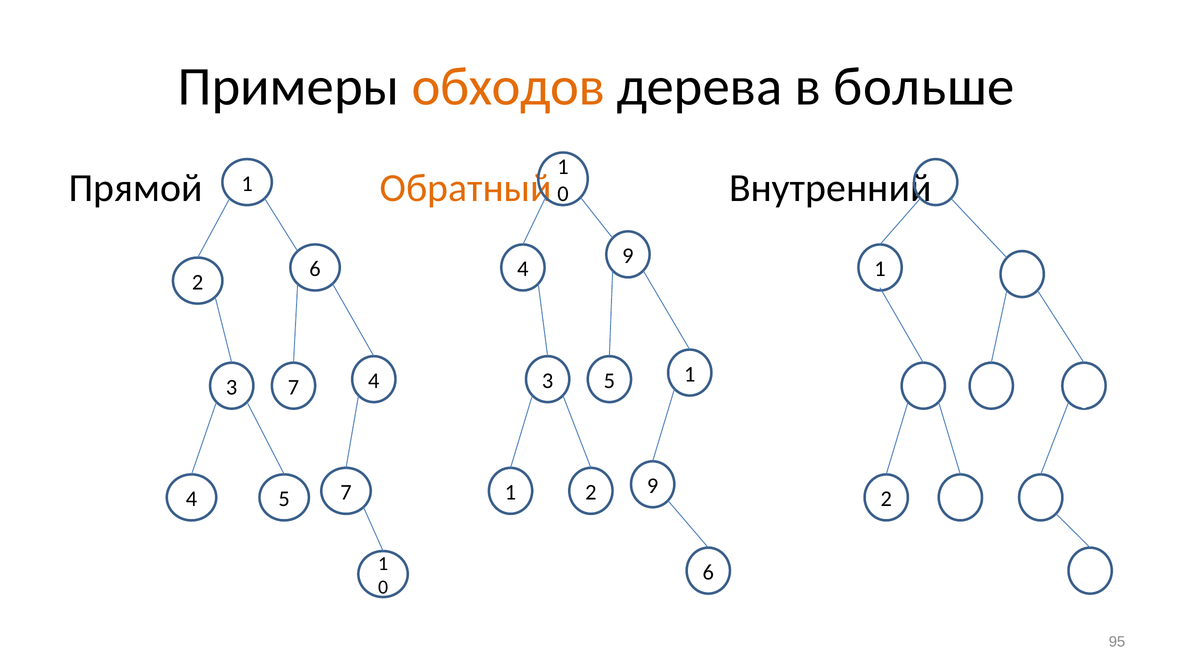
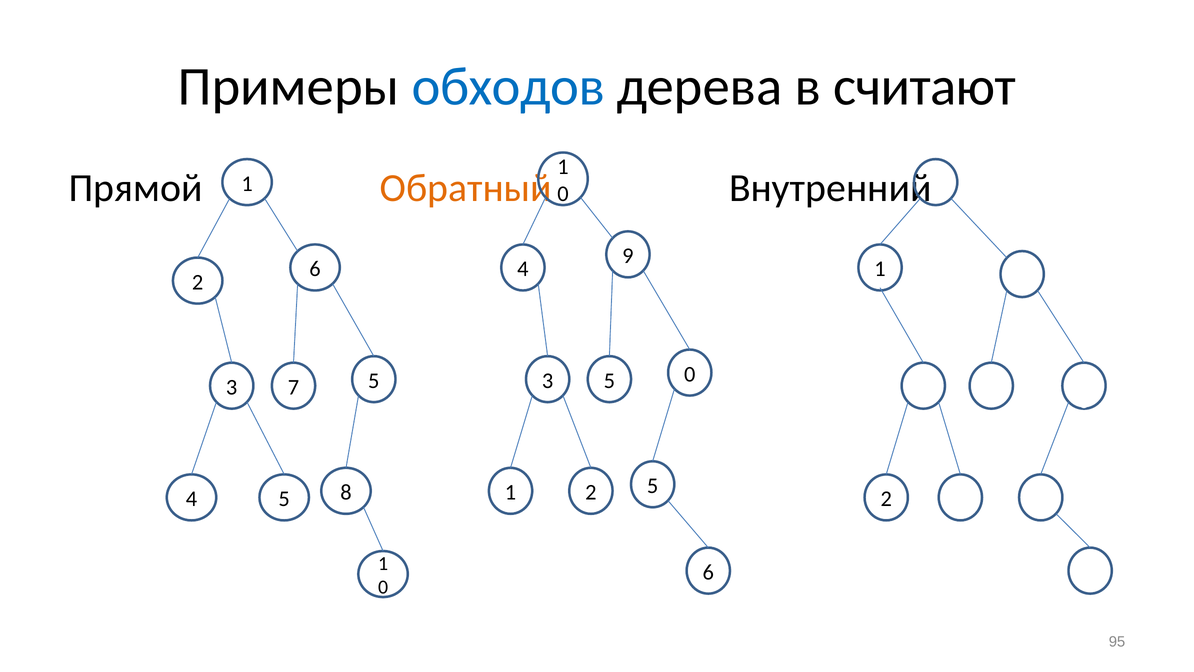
обходов colour: orange -> blue (508, 87)
больше: больше -> считают (925, 87)
5 1: 1 -> 0 (690, 374)
7 4: 4 -> 5 (374, 380)
1 9: 9 -> 5 (653, 486)
4 7: 7 -> 8 (346, 492)
